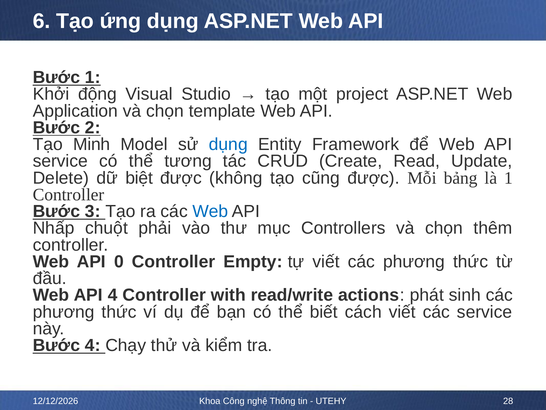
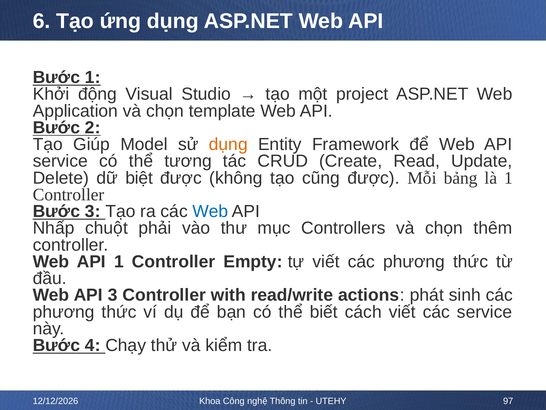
Minh: Minh -> Giúp (92, 144)
dụng colour: blue -> orange (228, 144)
API 0: 0 -> 1 (119, 261)
API 4: 4 -> 3 (113, 295)
28: 28 -> 97 (508, 401)
